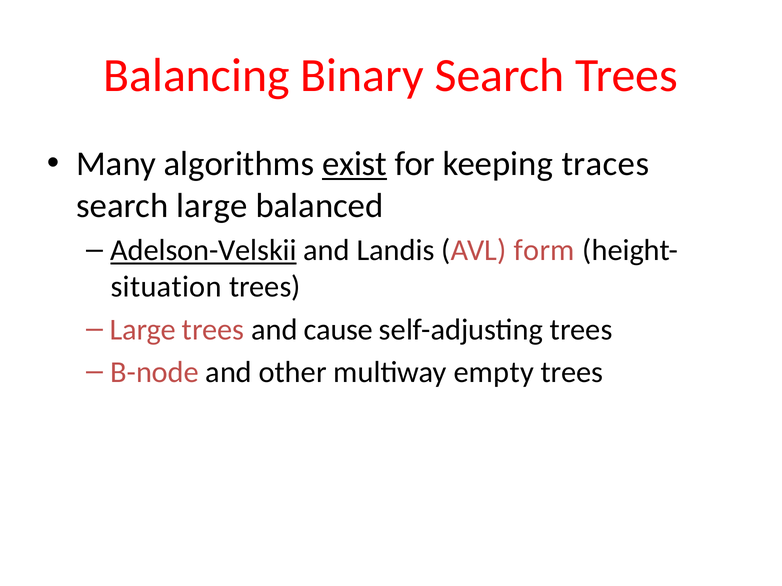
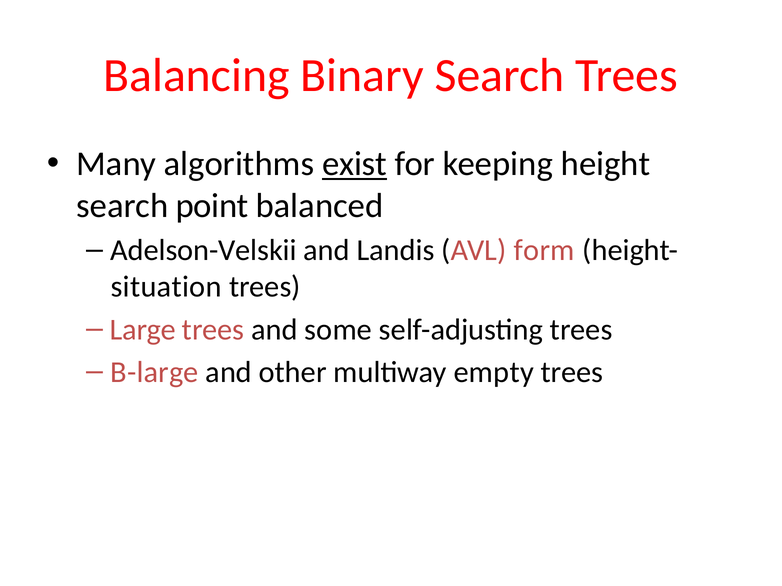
traces: traces -> height (606, 164)
search large: large -> point (212, 206)
Adelson-Velskii underline: present -> none (204, 251)
cause: cause -> some (338, 330)
B-node: B-node -> B-large (155, 372)
